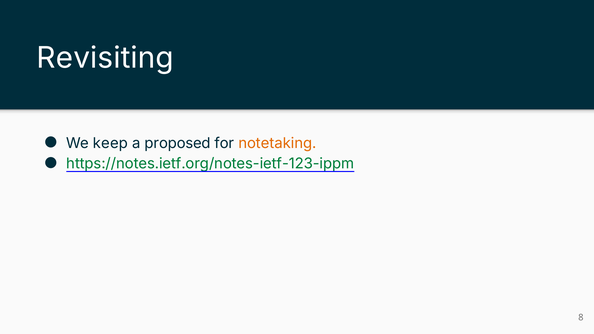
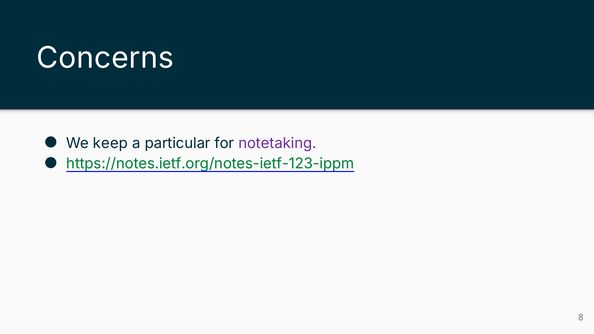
Revisiting: Revisiting -> Concerns (105, 58)
proposed: proposed -> particular (178, 143)
notetaking colour: orange -> purple (277, 143)
